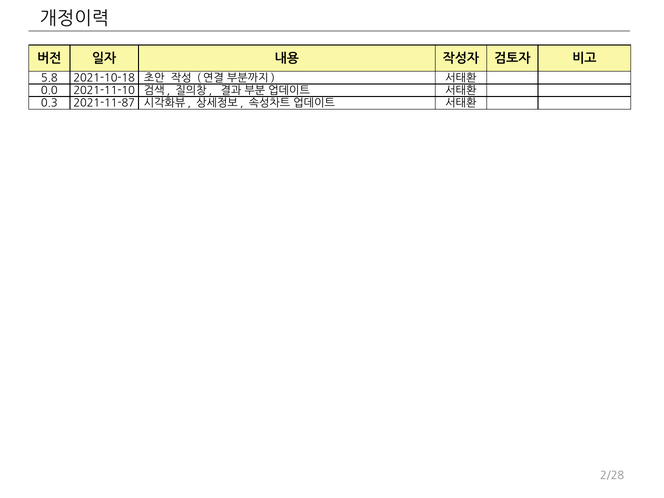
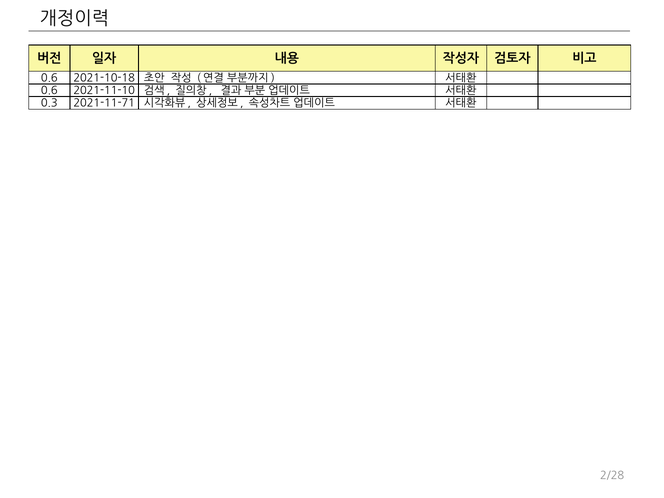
5.8: 5.8 -> 0.6 (49, 78)
0.0: 0.0 -> 0.6 (49, 91)
2021-11-87: 2021-11-87 -> 2021-11-71 (104, 103)
